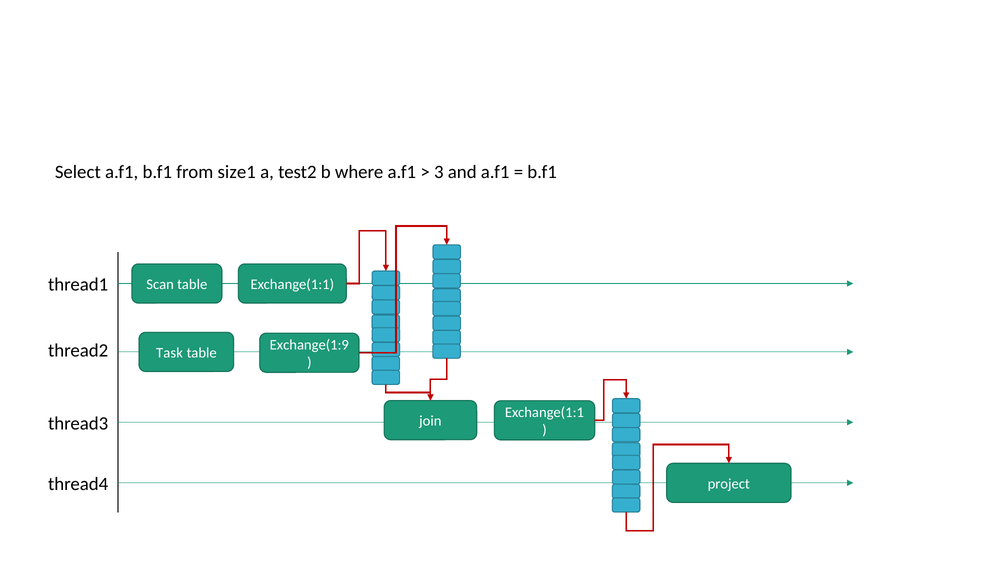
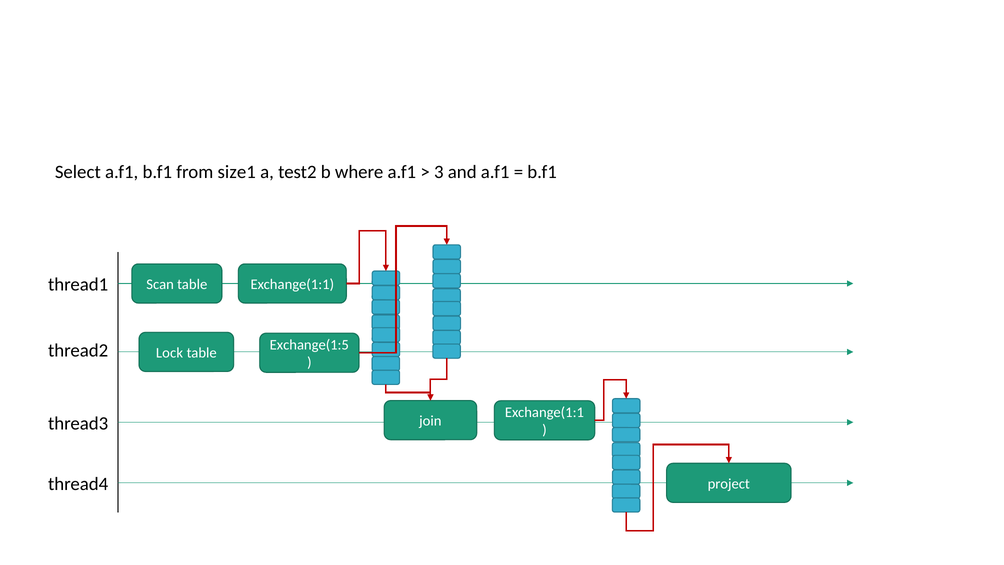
Exchange(1:9: Exchange(1:9 -> Exchange(1:5 (309, 345)
Task: Task -> Lock (170, 353)
